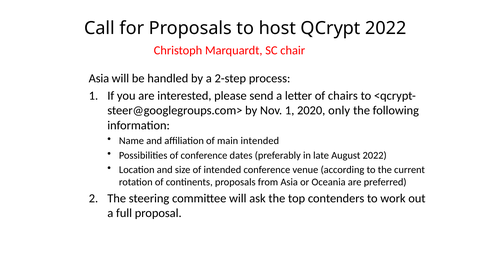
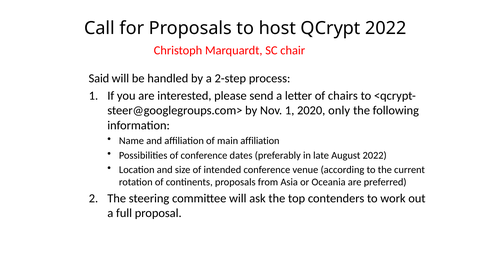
Asia: Asia -> Said (99, 79)
main intended: intended -> affiliation (260, 141)
